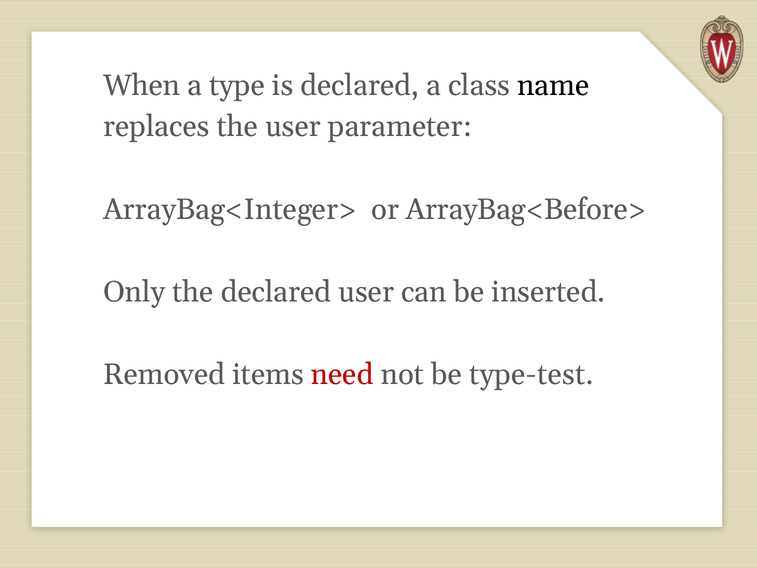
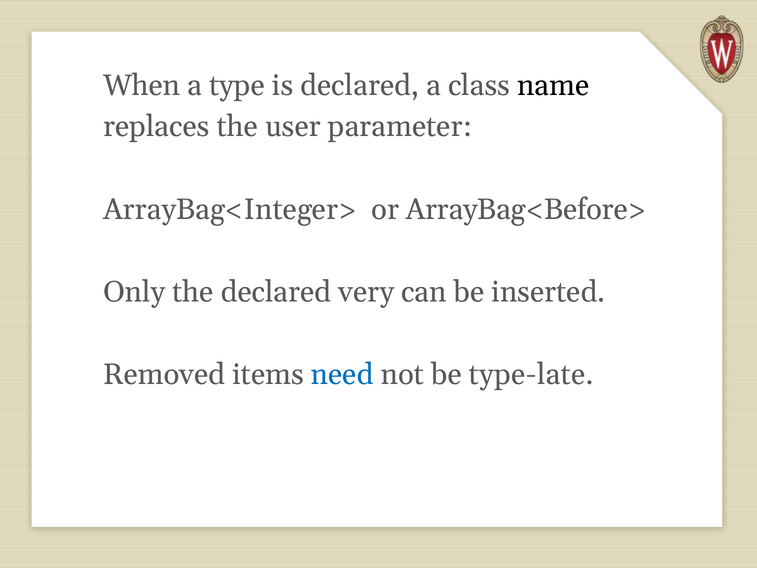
declared user: user -> very (366, 292)
need colour: red -> blue (342, 374)
type-test: type-test -> type-late (531, 374)
